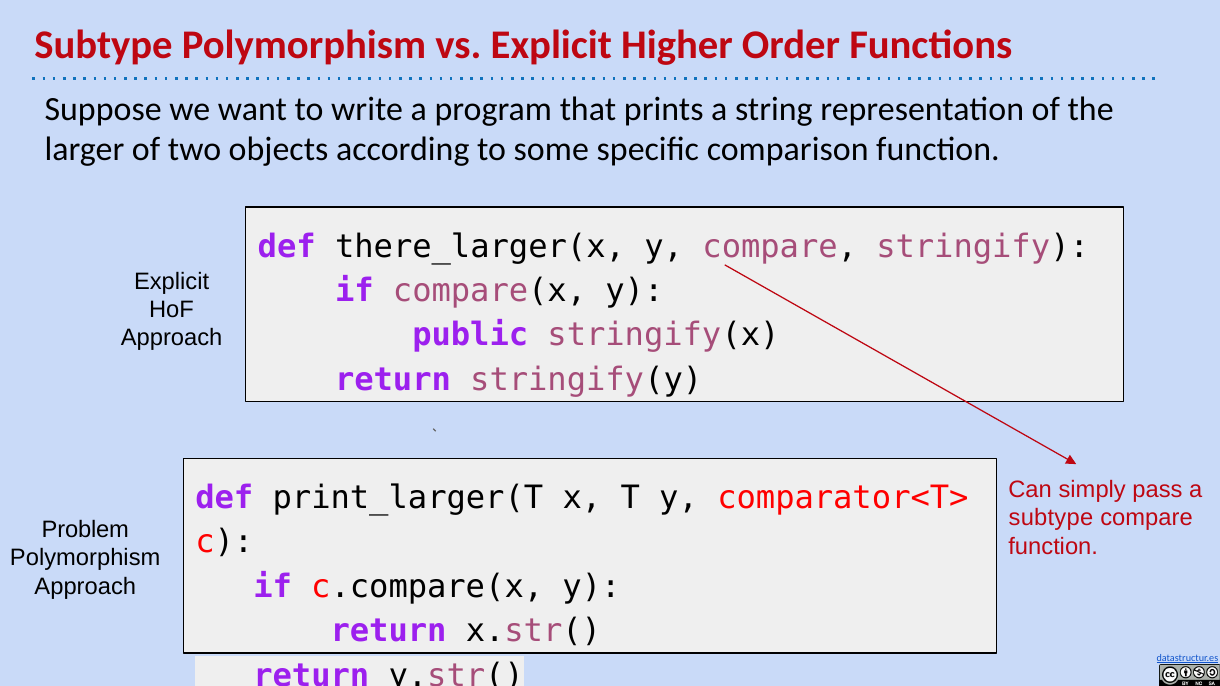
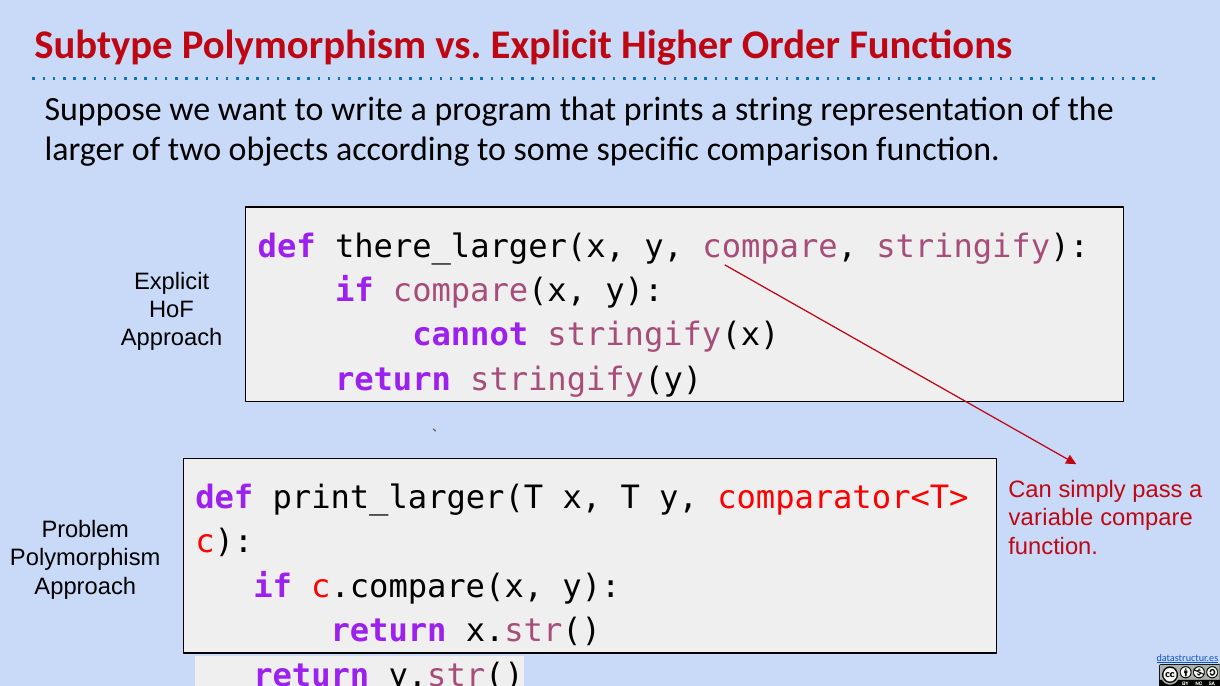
public: public -> cannot (470, 335)
subtype: subtype -> variable (1051, 518)
